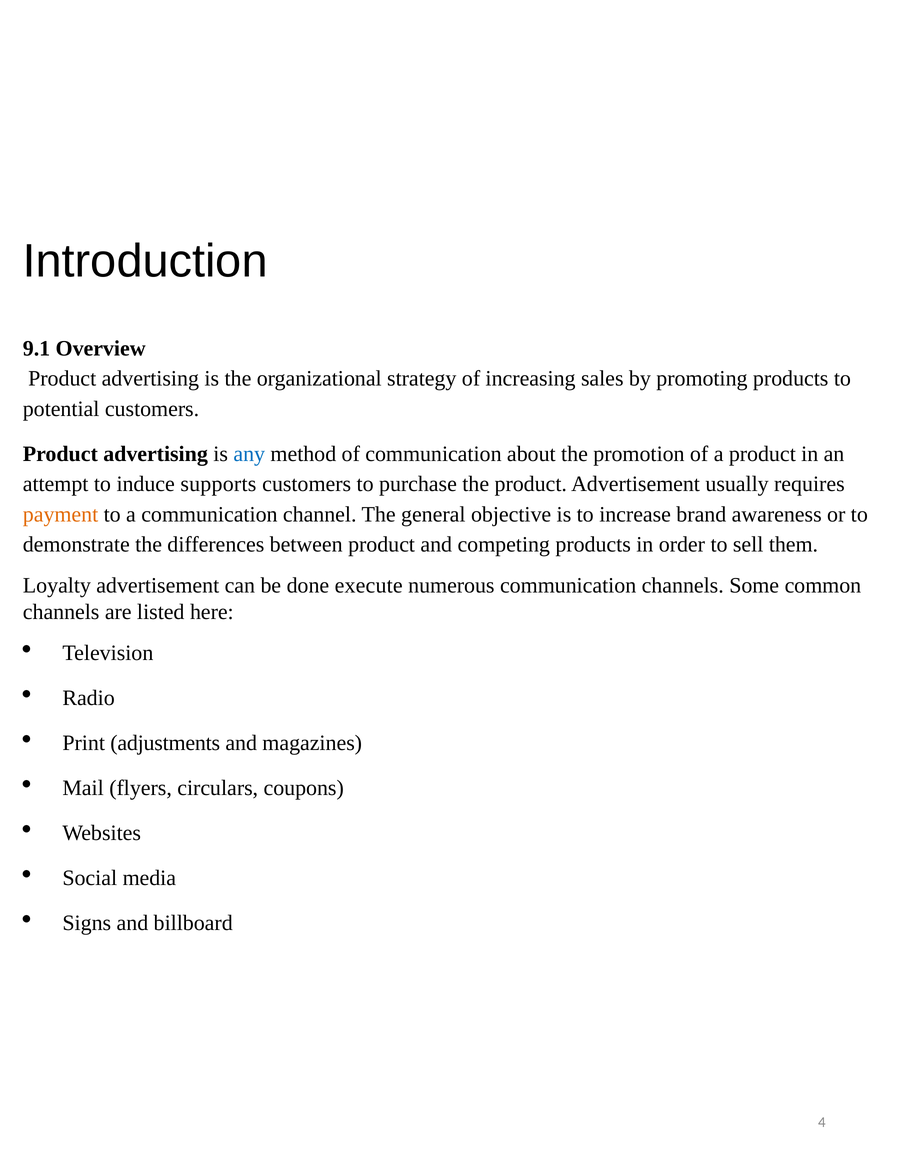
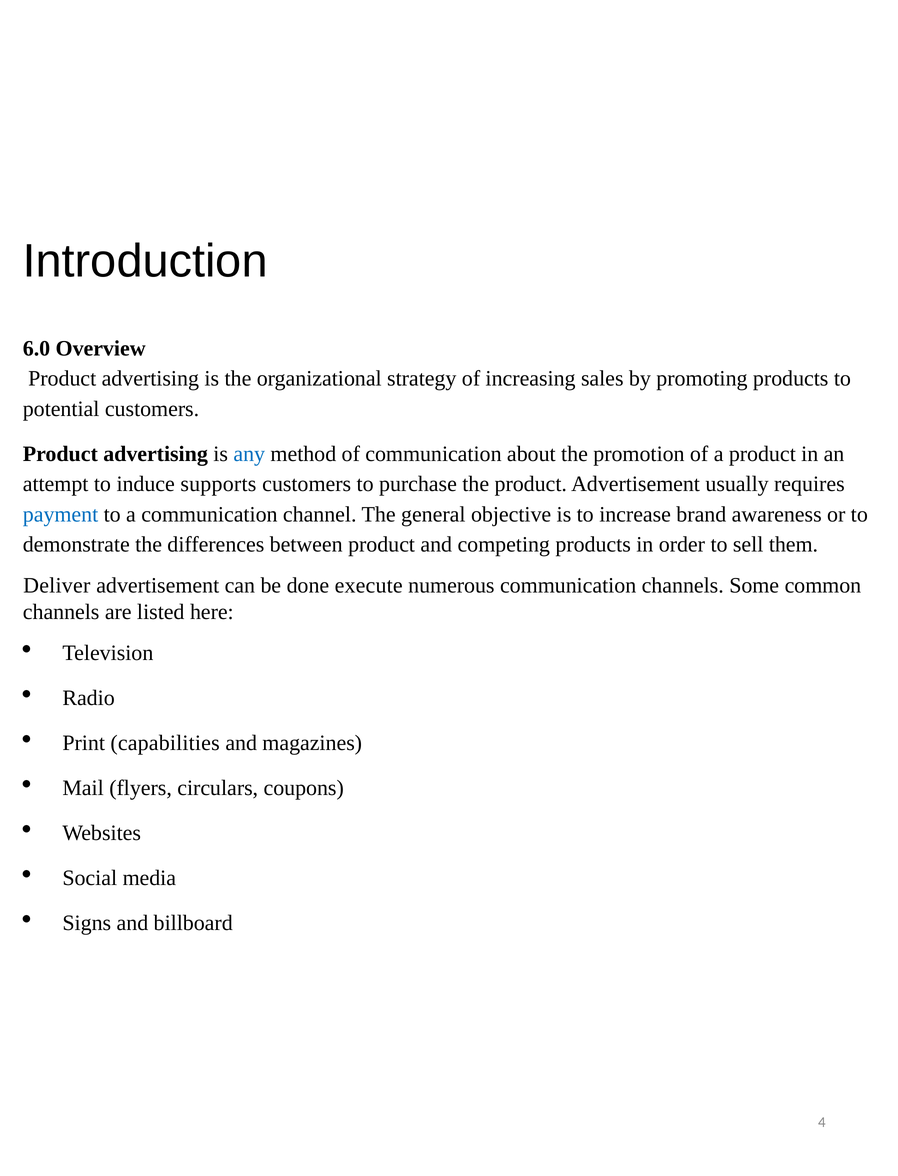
9.1: 9.1 -> 6.0 (37, 348)
payment colour: orange -> blue (61, 514)
Loyalty: Loyalty -> Deliver (57, 586)
adjustments: adjustments -> capabilities (165, 743)
